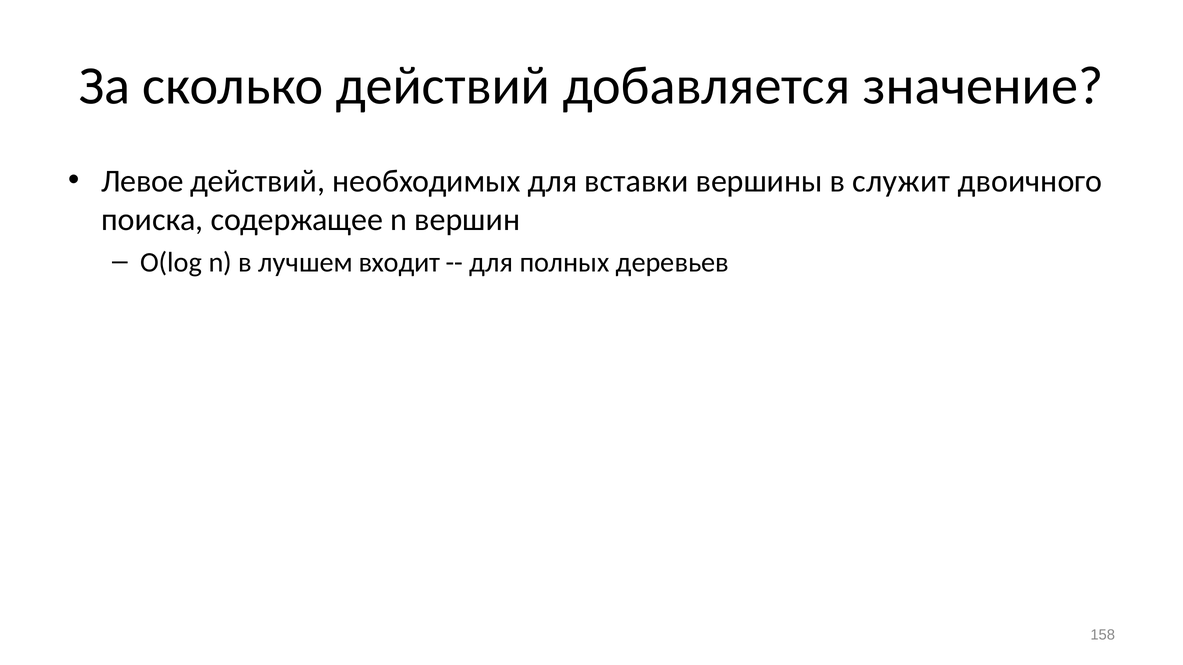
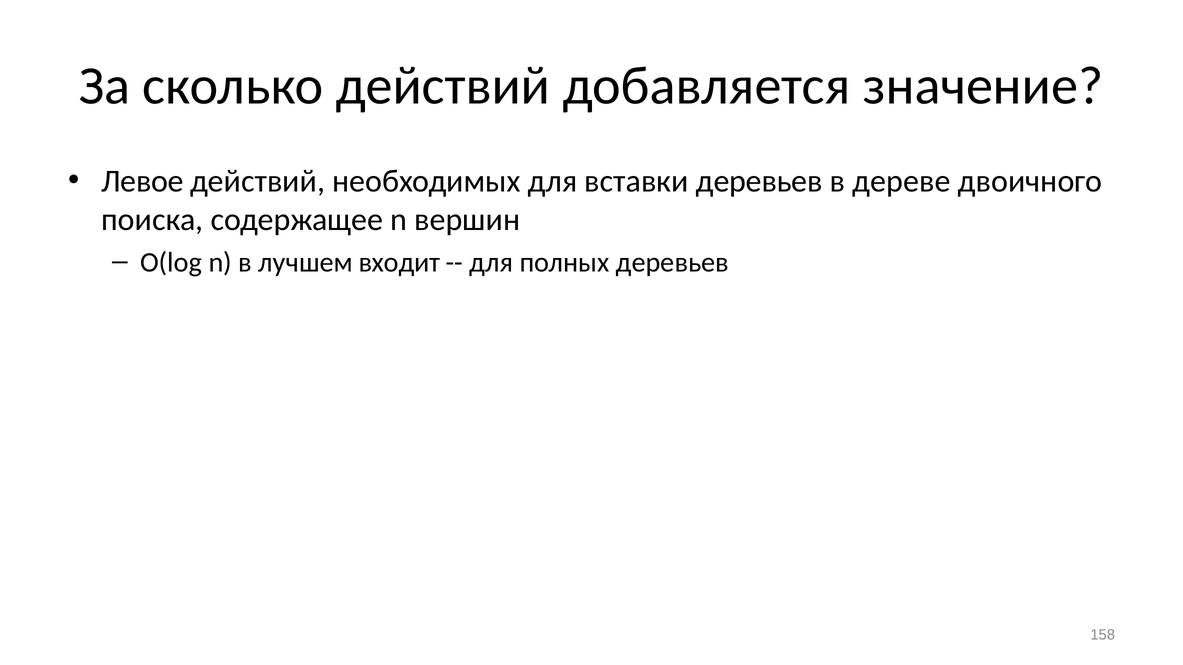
для вставки вершины: вершины -> деревьев (759, 181)
служит: служит -> дереве (901, 181)
